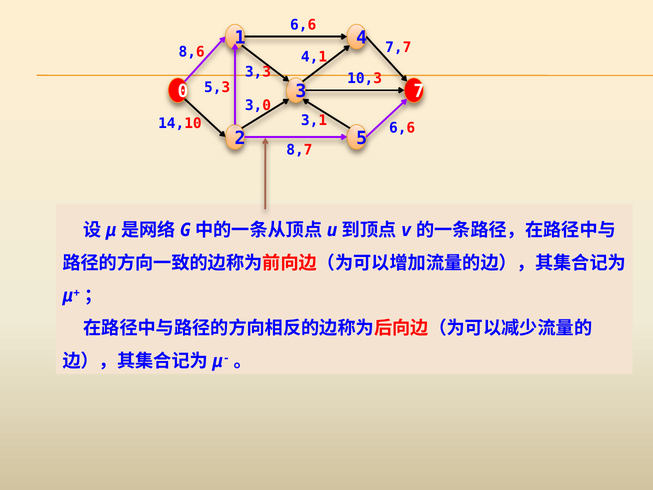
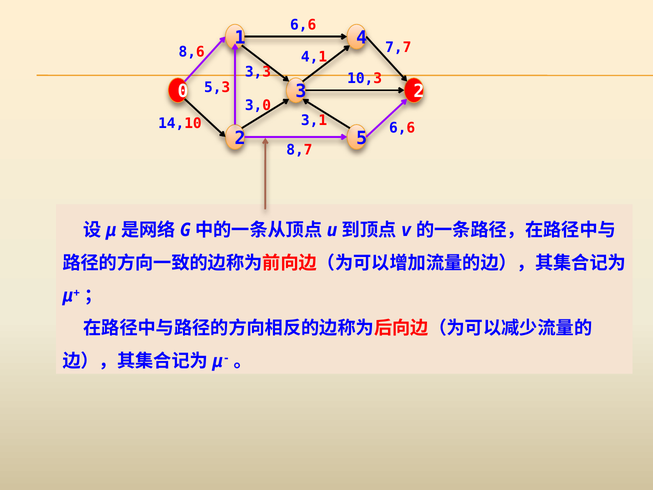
7: 7 -> 2 (419, 91)
